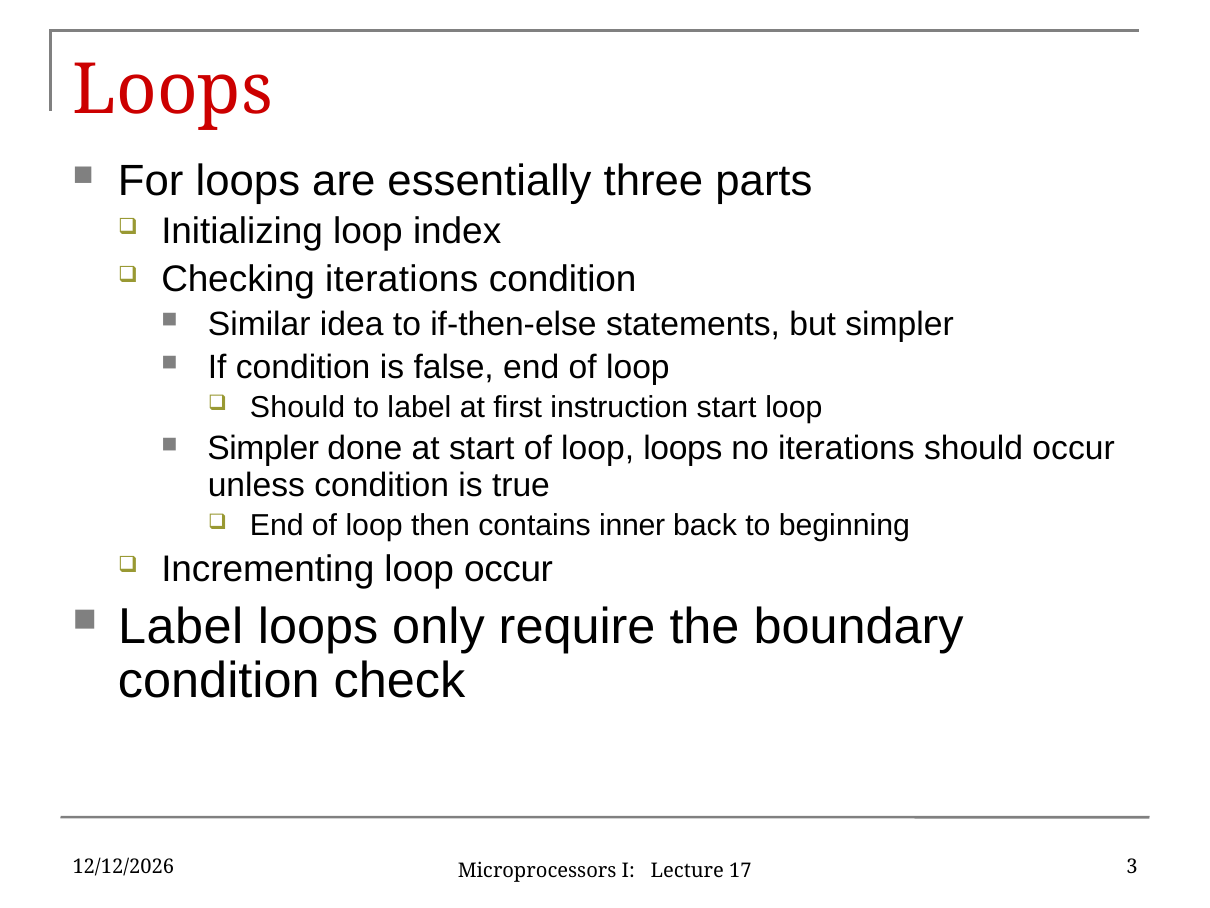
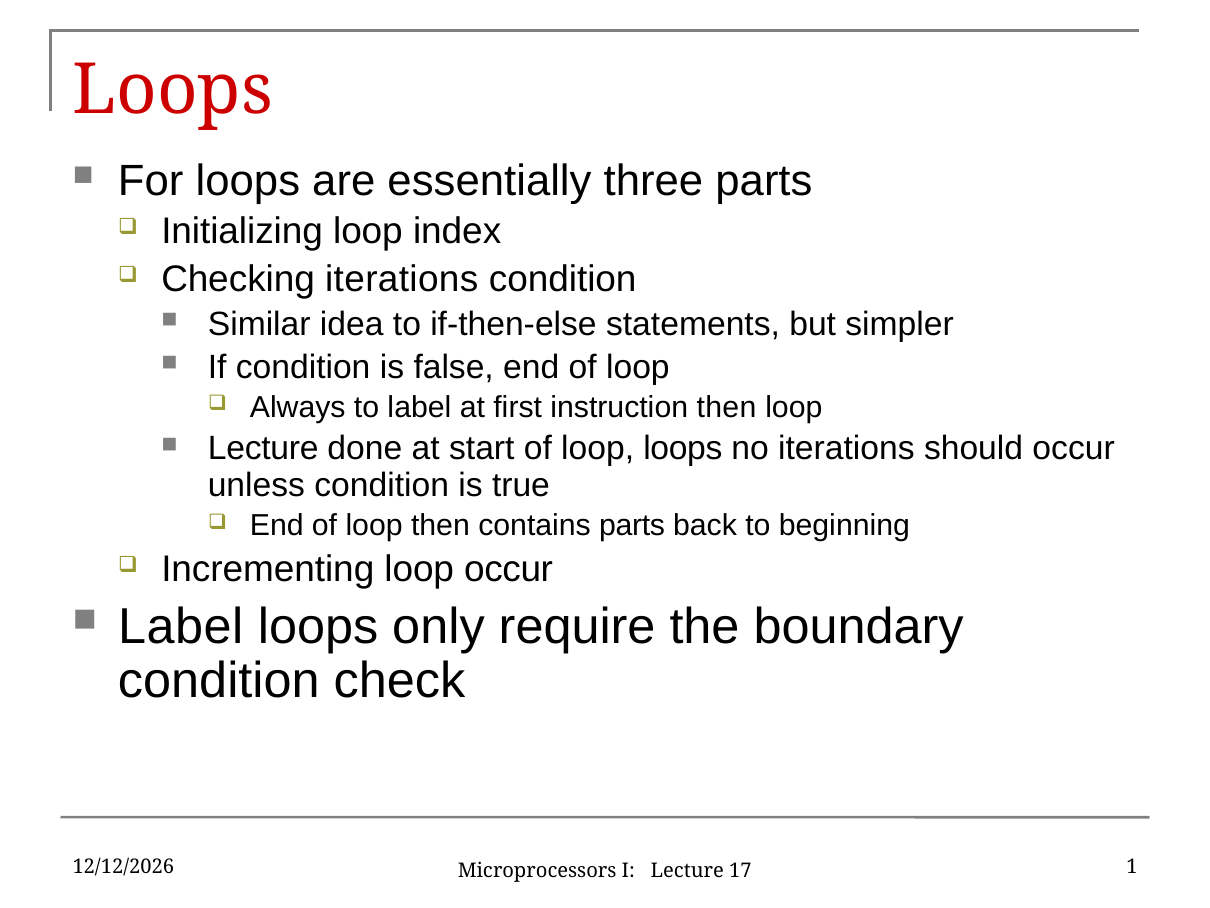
Should: Should -> Always (298, 407)
instruction start: start -> then (726, 407)
Simpler: Simpler -> Lecture (263, 449)
contains inner: inner -> parts (632, 525)
3: 3 -> 1 (1132, 867)
